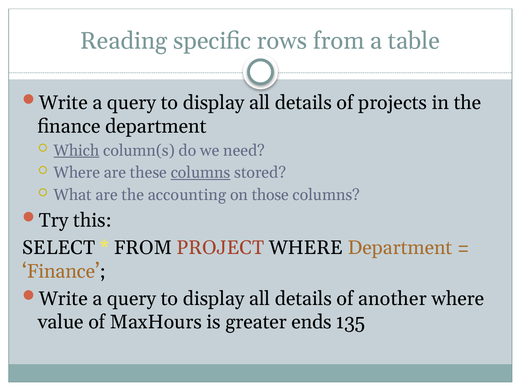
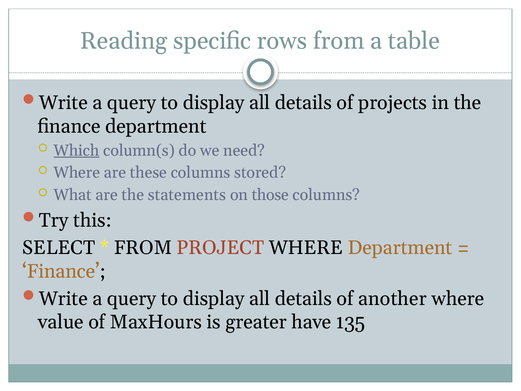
columns underline: present -> none (201, 173)
accounting: accounting -> statements (187, 195)
ends: ends -> have (311, 322)
